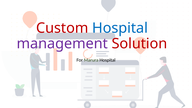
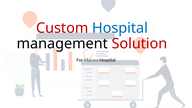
management colour: purple -> black (62, 44)
